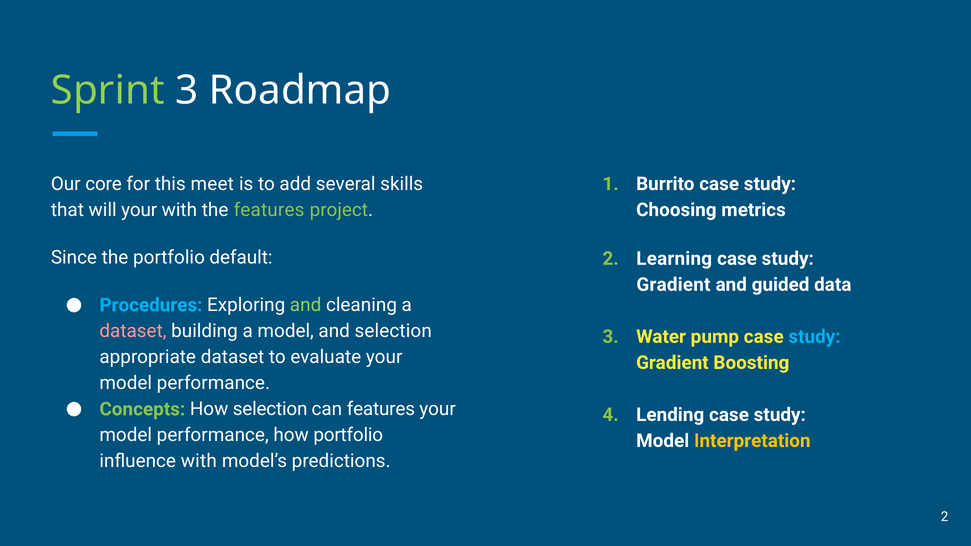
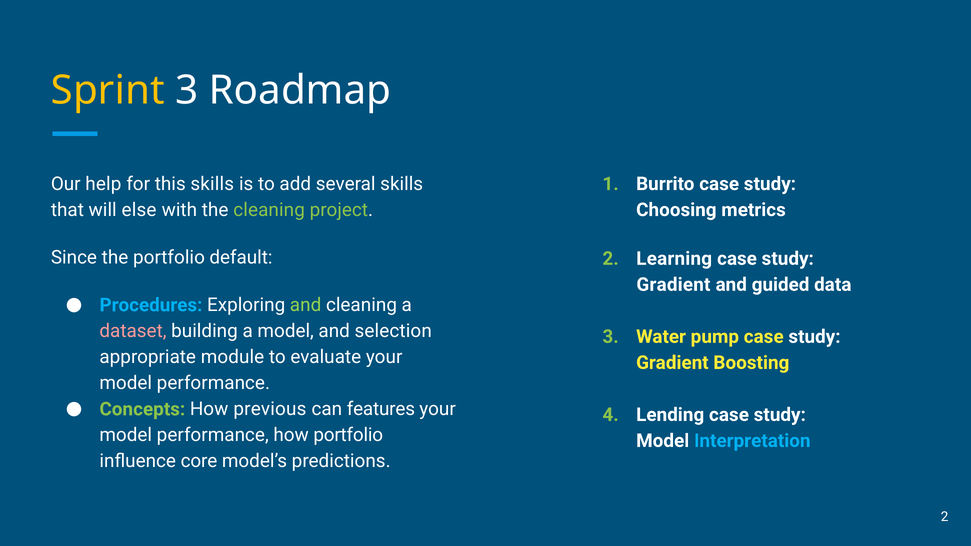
Sprint colour: light green -> yellow (108, 90)
core: core -> help (103, 184)
this meet: meet -> skills (212, 184)
will your: your -> else (139, 210)
the features: features -> cleaning (269, 210)
study colour: light blue -> white (814, 337)
appropriate dataset: dataset -> module (233, 357)
How selection: selection -> previous (270, 409)
Interpretation colour: yellow -> light blue (752, 441)
influence with: with -> core (199, 461)
